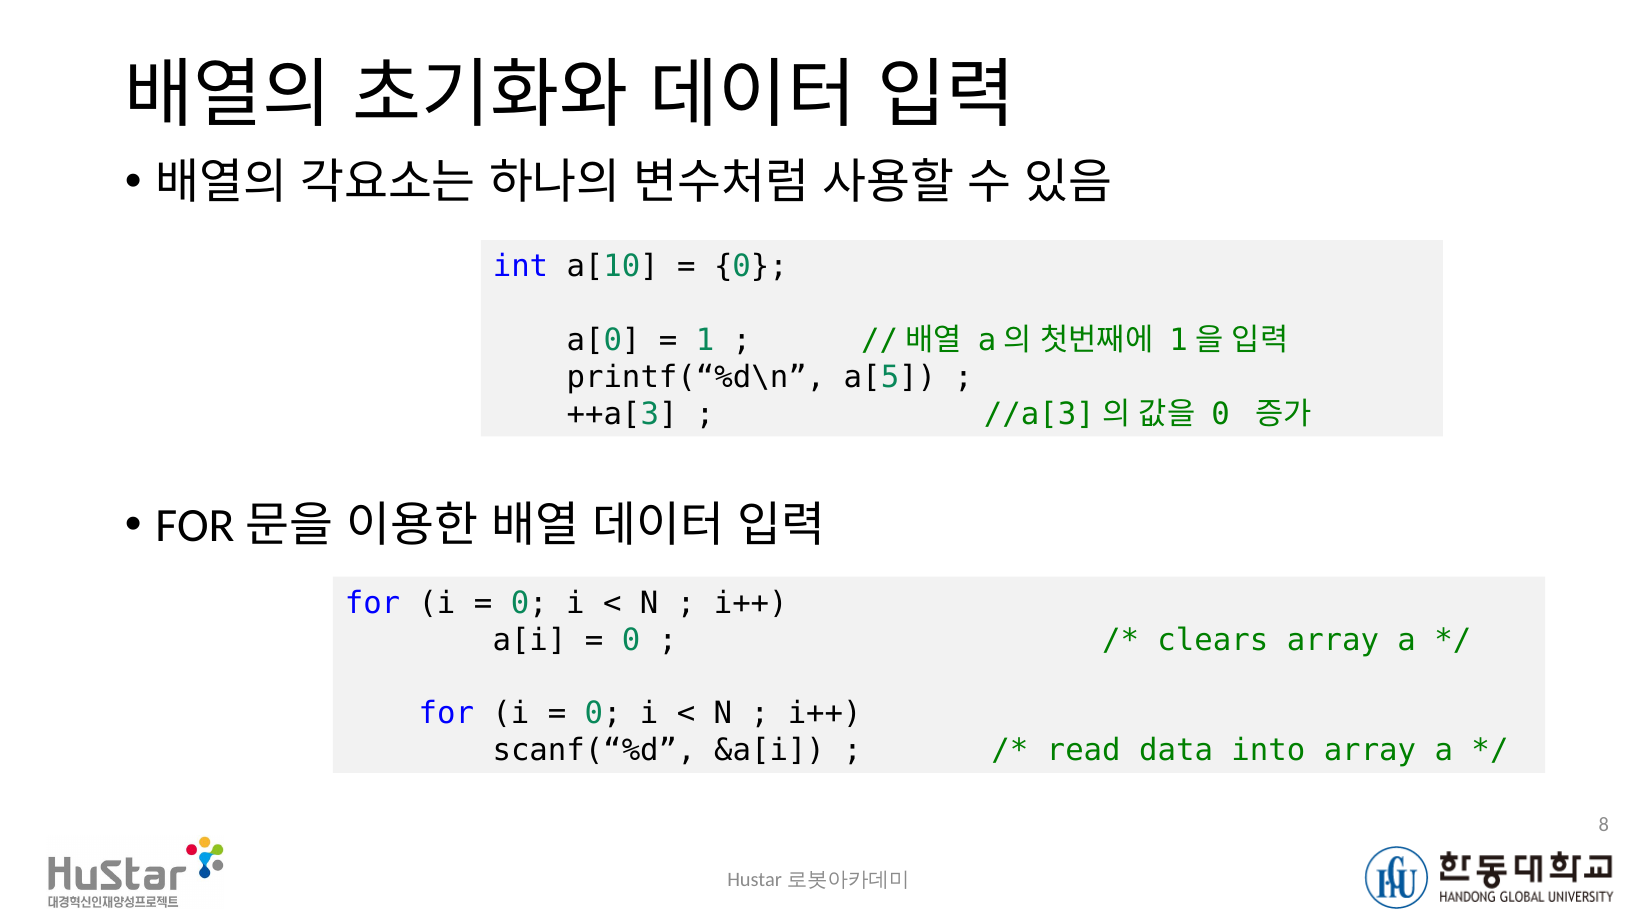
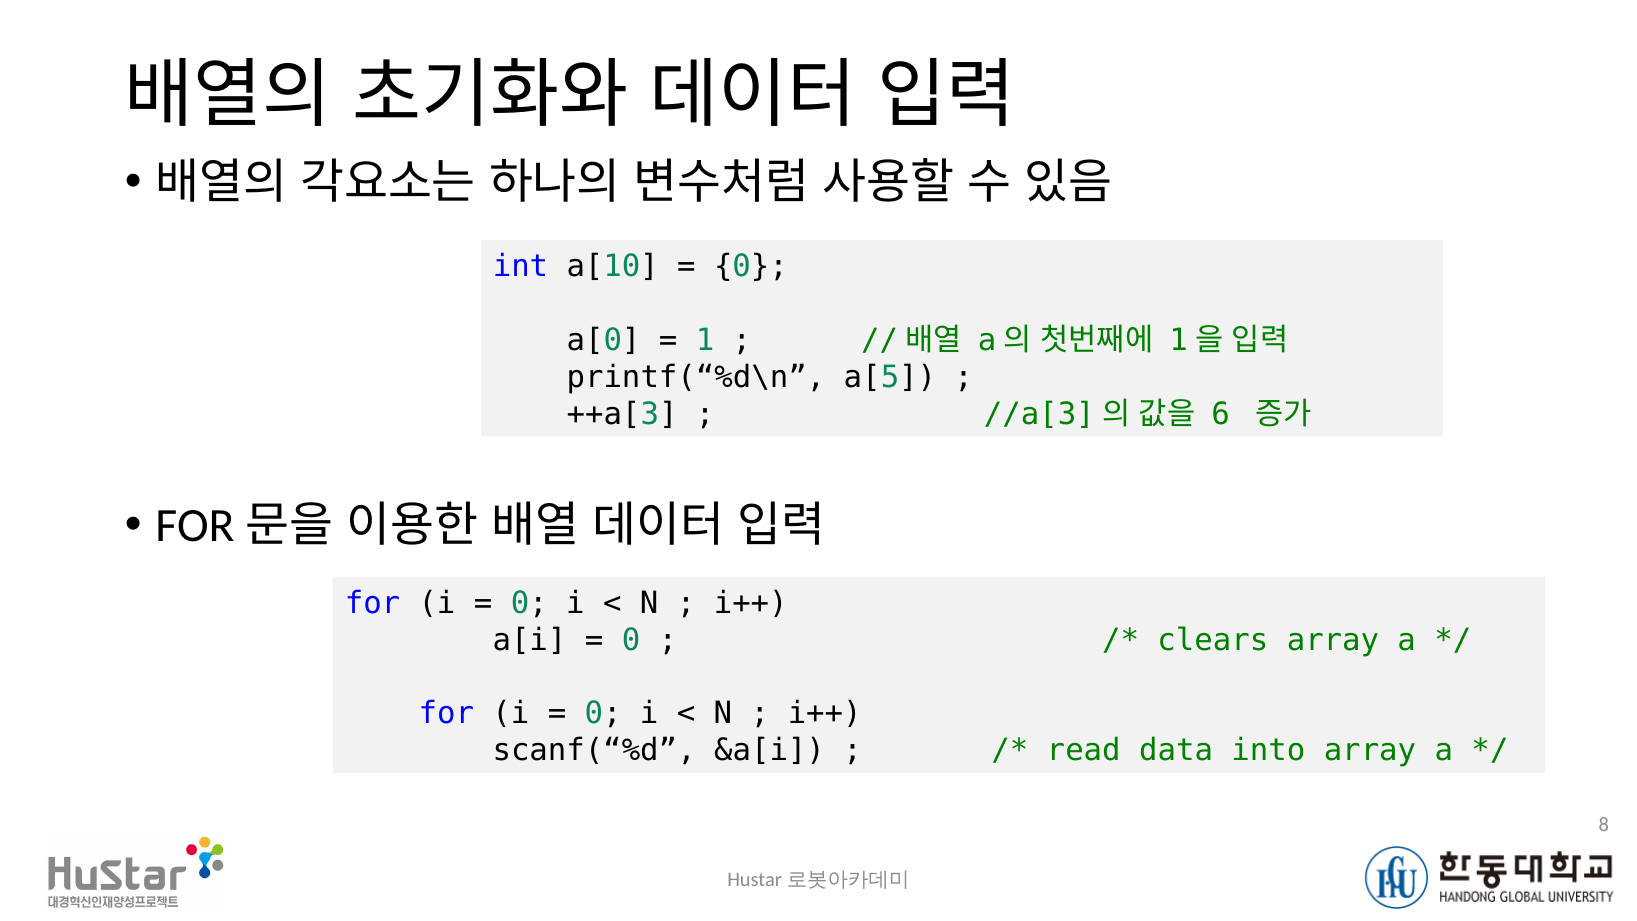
0: 0 -> 6 (1220, 414)
